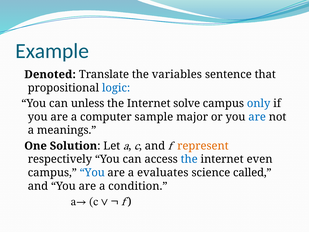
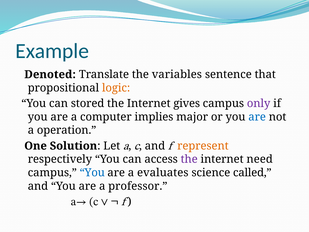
logic colour: blue -> orange (116, 88)
unless: unless -> stored (88, 103)
solve: solve -> gives (187, 103)
only colour: blue -> purple (259, 103)
sample: sample -> implies (154, 117)
meanings: meanings -> operation (67, 130)
the colour: blue -> purple (189, 159)
even: even -> need (260, 159)
condition: condition -> professor (138, 186)
